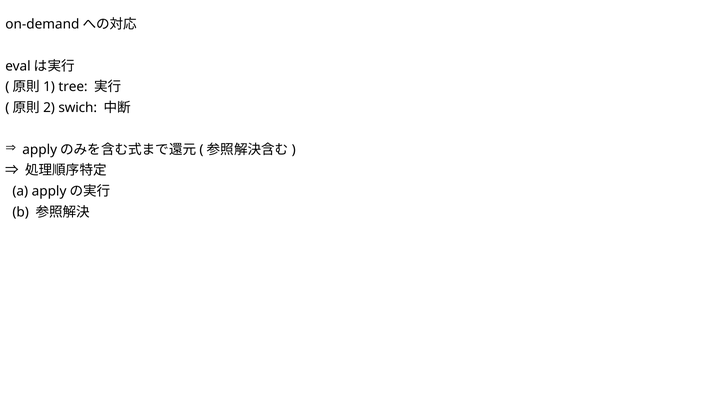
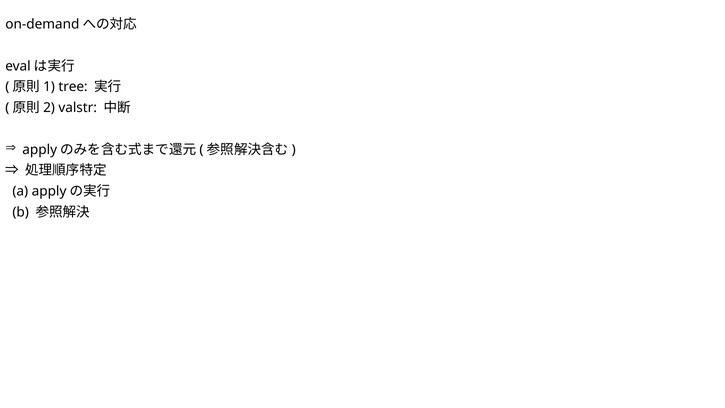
swich: swich -> valstr (78, 108)
